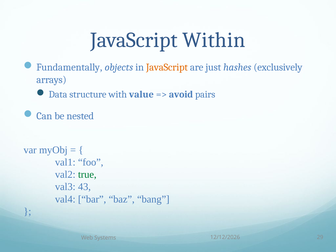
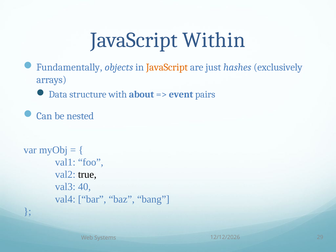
value: value -> about (142, 94)
avoid: avoid -> event (181, 94)
true colour: green -> black (87, 174)
43: 43 -> 40 (84, 187)
